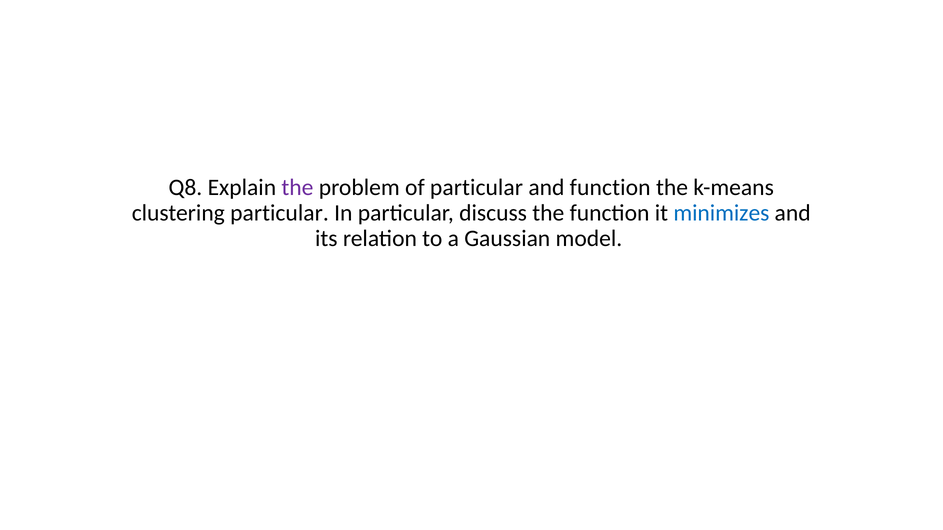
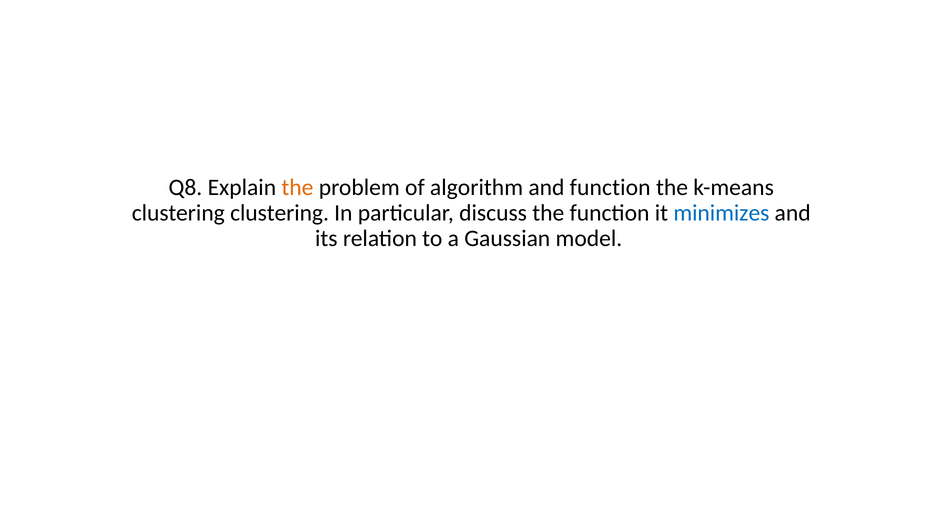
the colour: purple -> orange (297, 188)
of particular: particular -> algorithm (477, 188)
clustering particular: particular -> clustering (280, 213)
